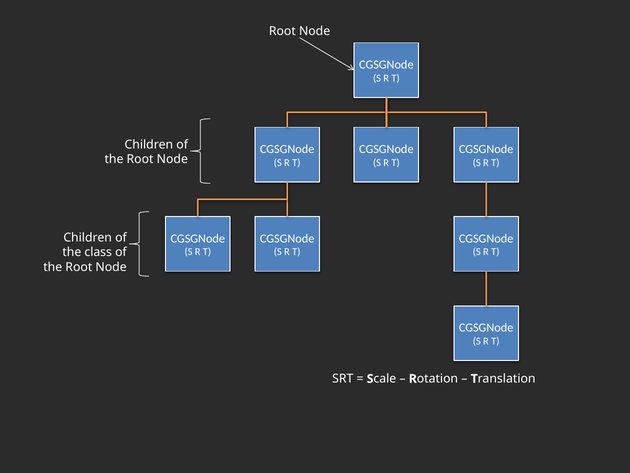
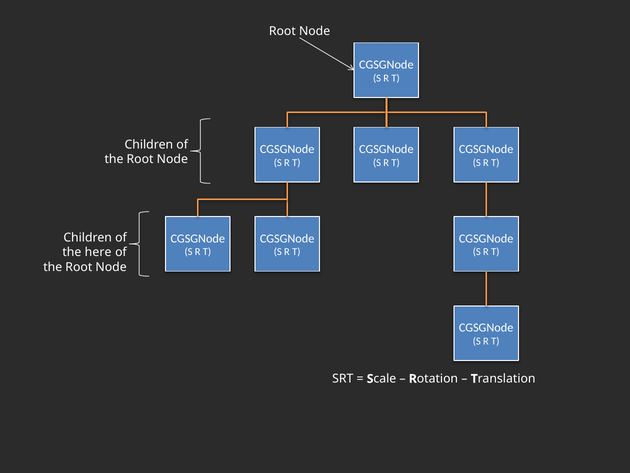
class: class -> here (98, 252)
